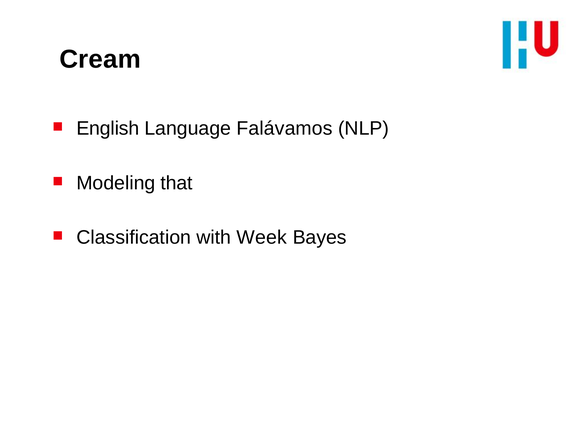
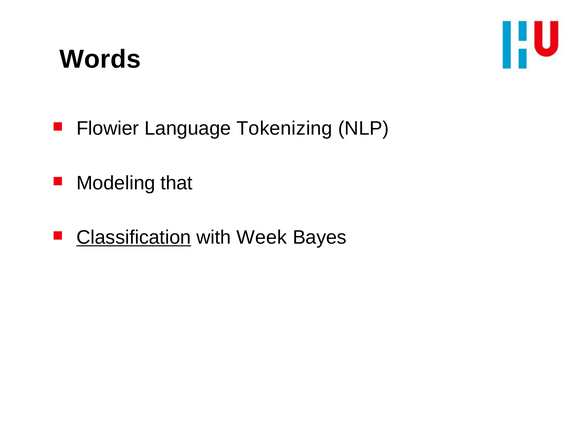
Cream: Cream -> Words (100, 59)
English: English -> Flowier (108, 129)
Falávamos: Falávamos -> Tokenizing (285, 129)
Classification underline: none -> present (134, 237)
